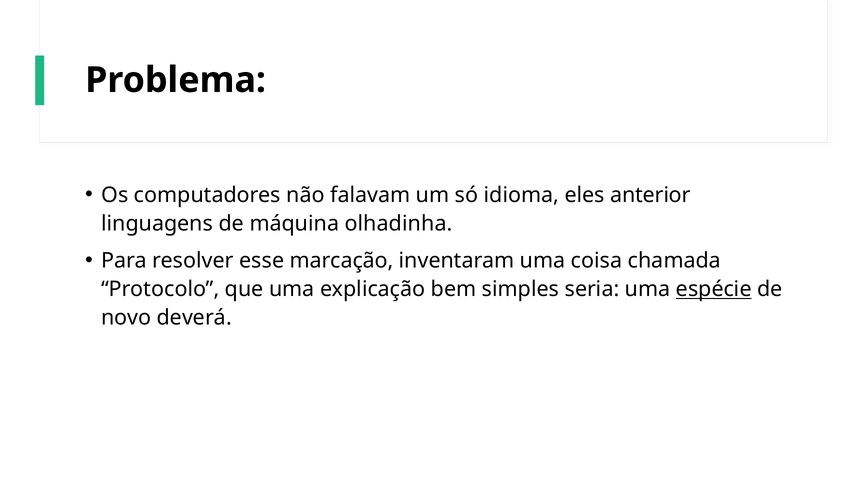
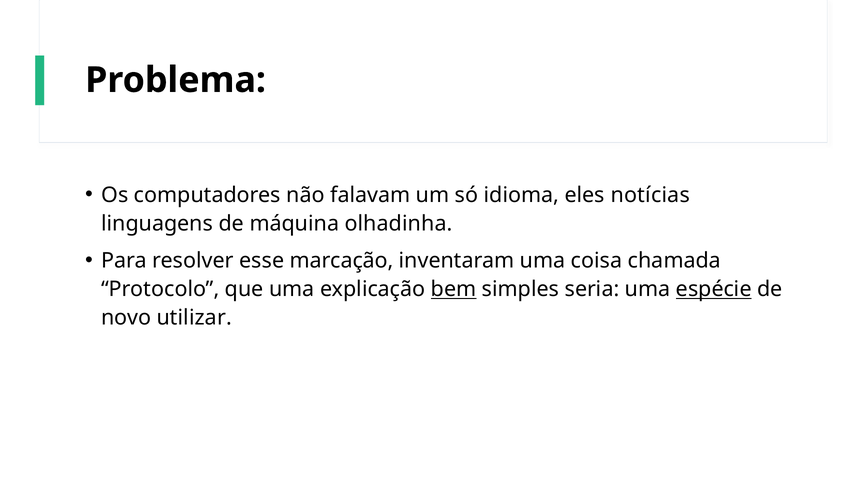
anterior: anterior -> notícias (650, 195)
bem underline: none -> present (454, 289)
deverá: deverá -> utilizar (194, 317)
